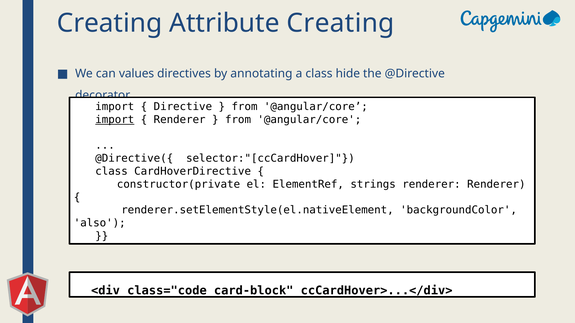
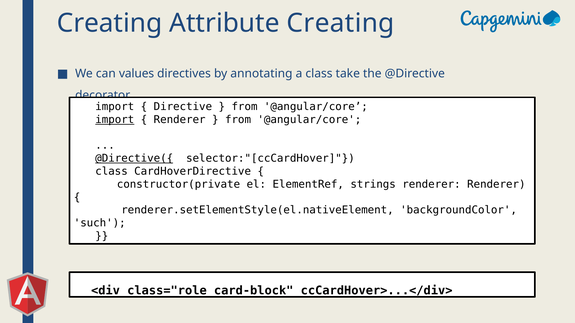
hide: hide -> take (348, 74)
@Directive({ underline: none -> present (134, 159)
also: also -> such (100, 223)
class="code: class="code -> class="role (167, 291)
